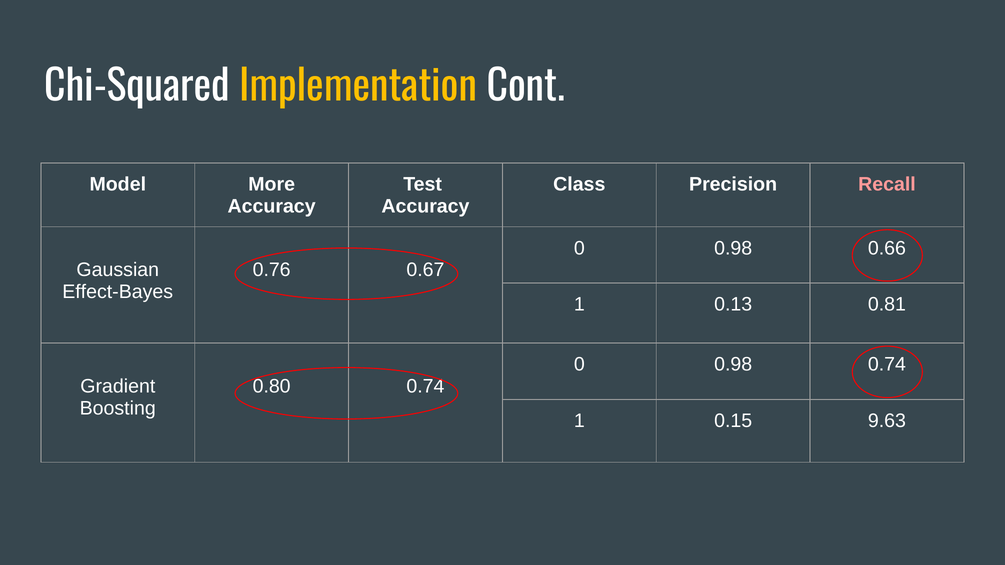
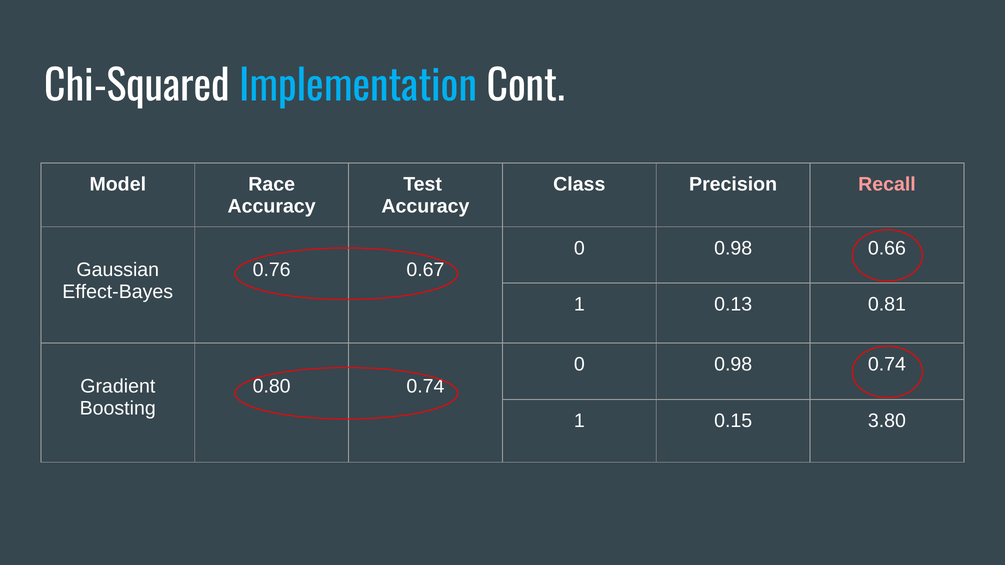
Implementation colour: yellow -> light blue (358, 87)
More: More -> Race (272, 184)
9.63: 9.63 -> 3.80 (887, 421)
